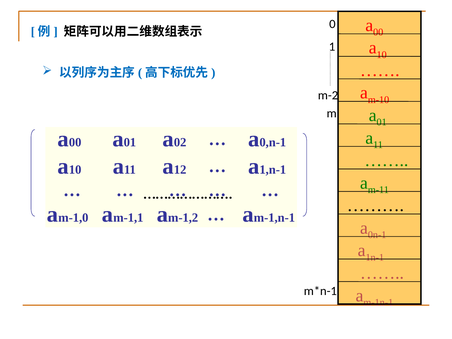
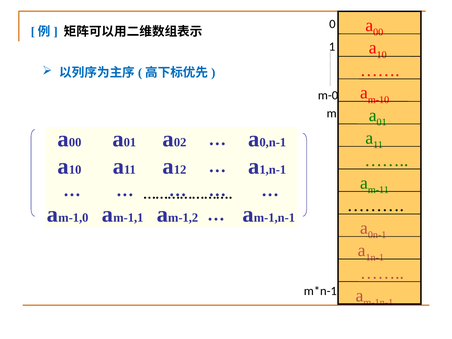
m-2: m-2 -> m-0 (328, 95)
